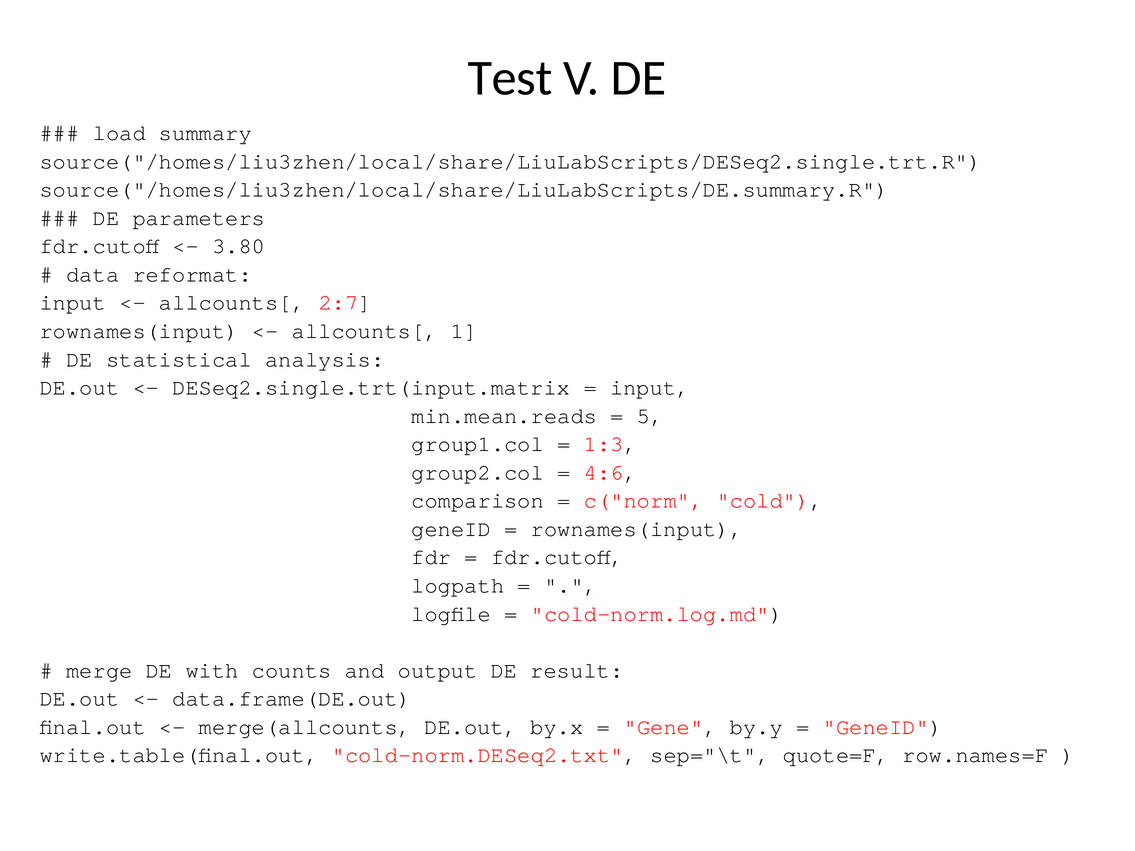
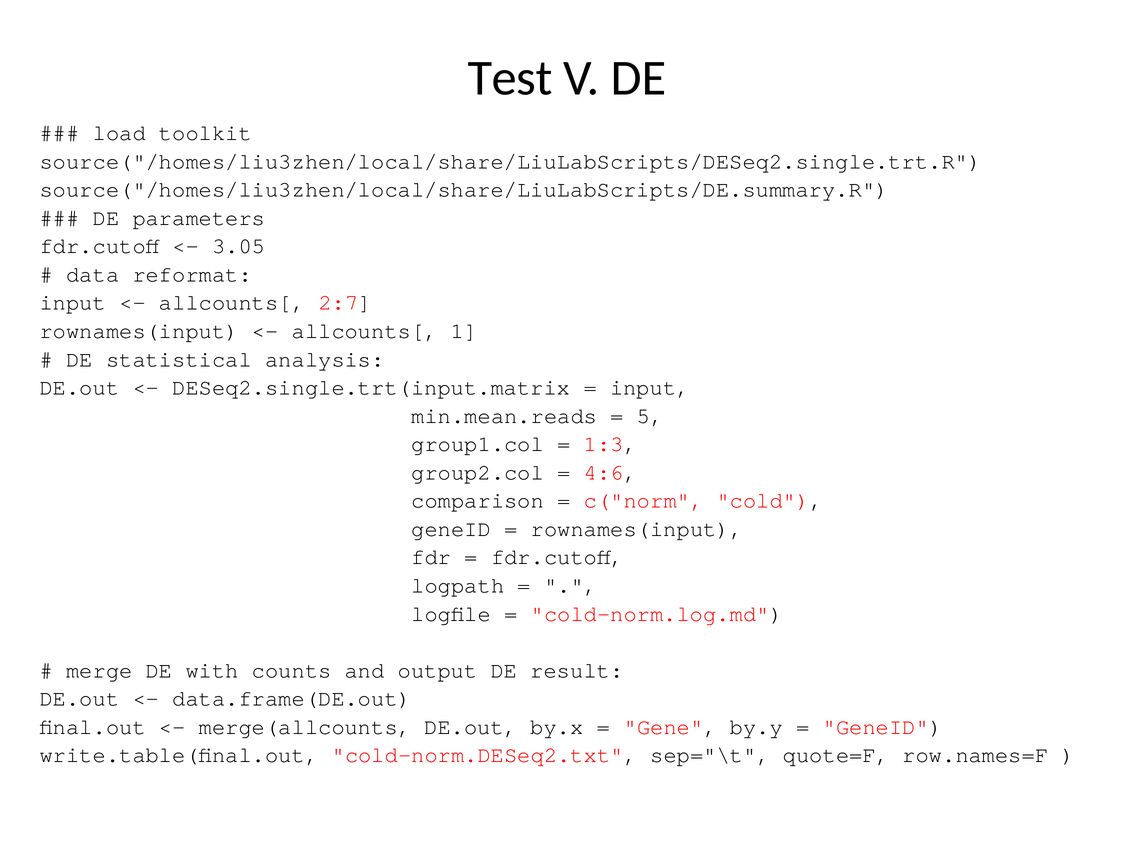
summary: summary -> toolkit (205, 133)
3.80: 3.80 -> 3.05 (239, 246)
